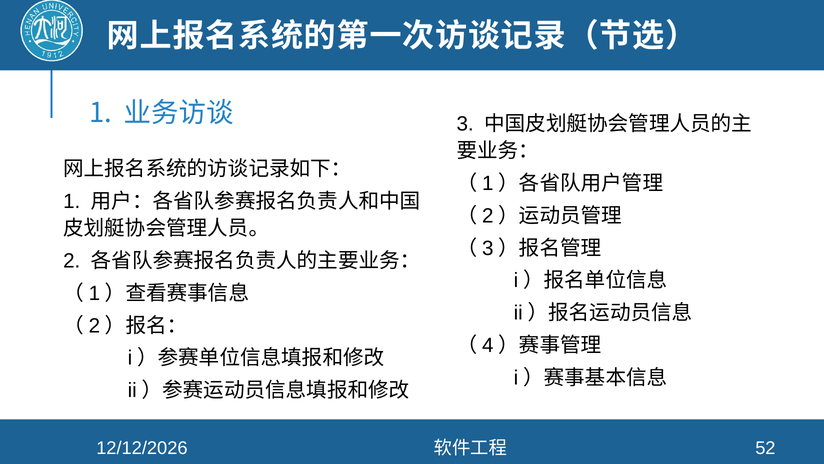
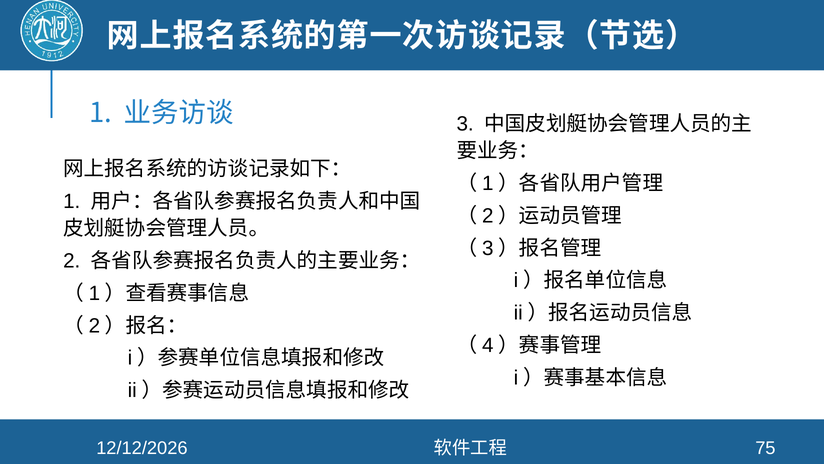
52: 52 -> 75 (765, 448)
